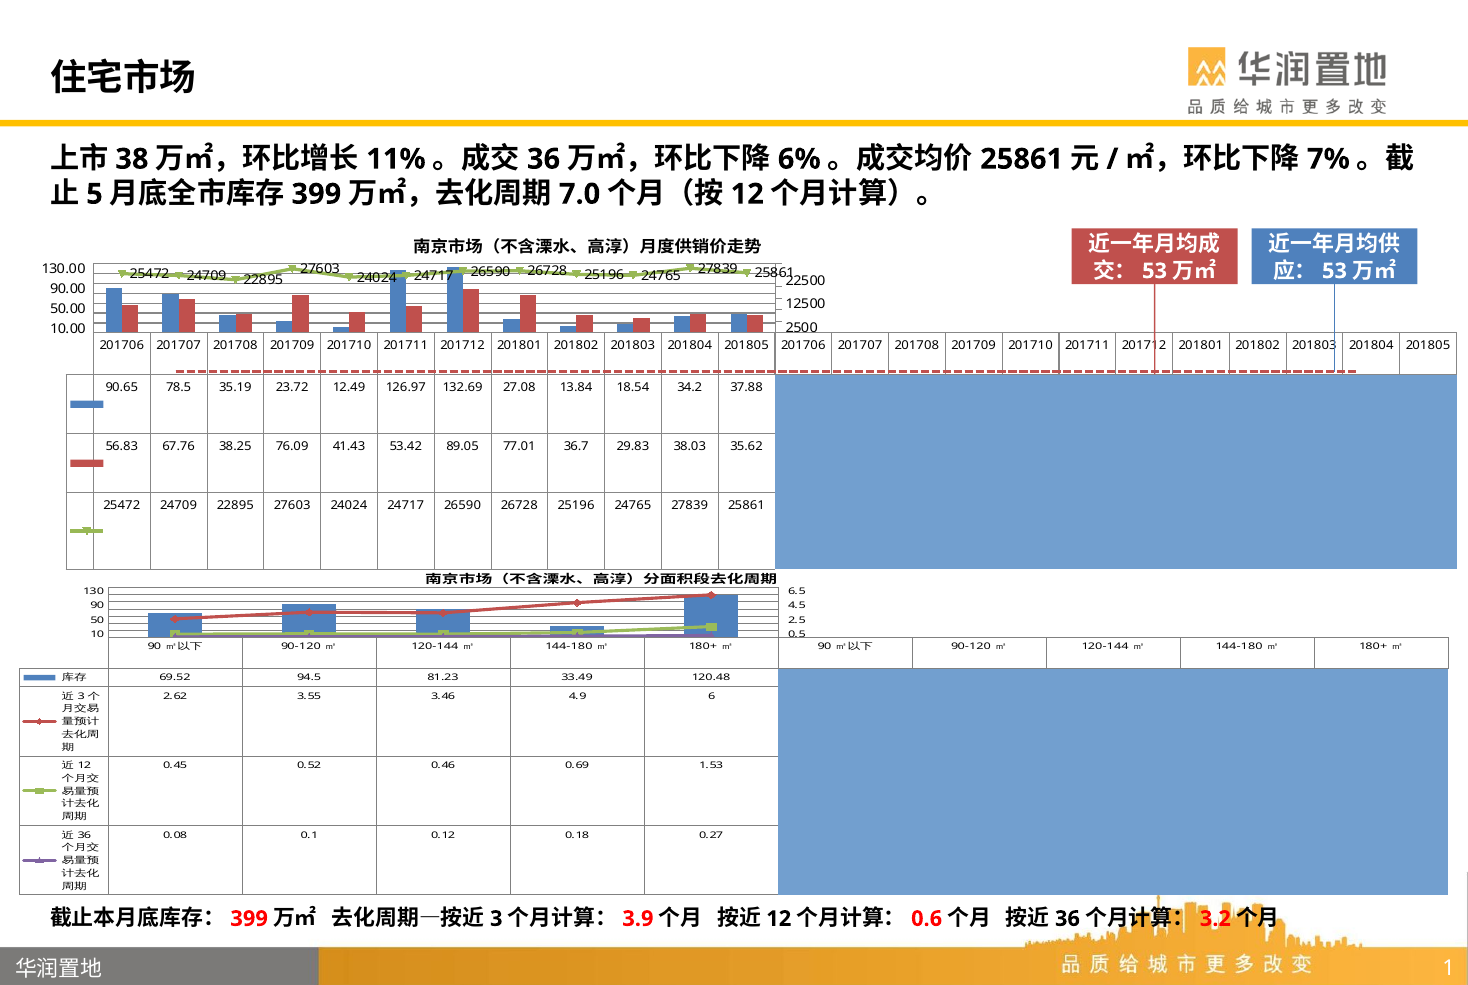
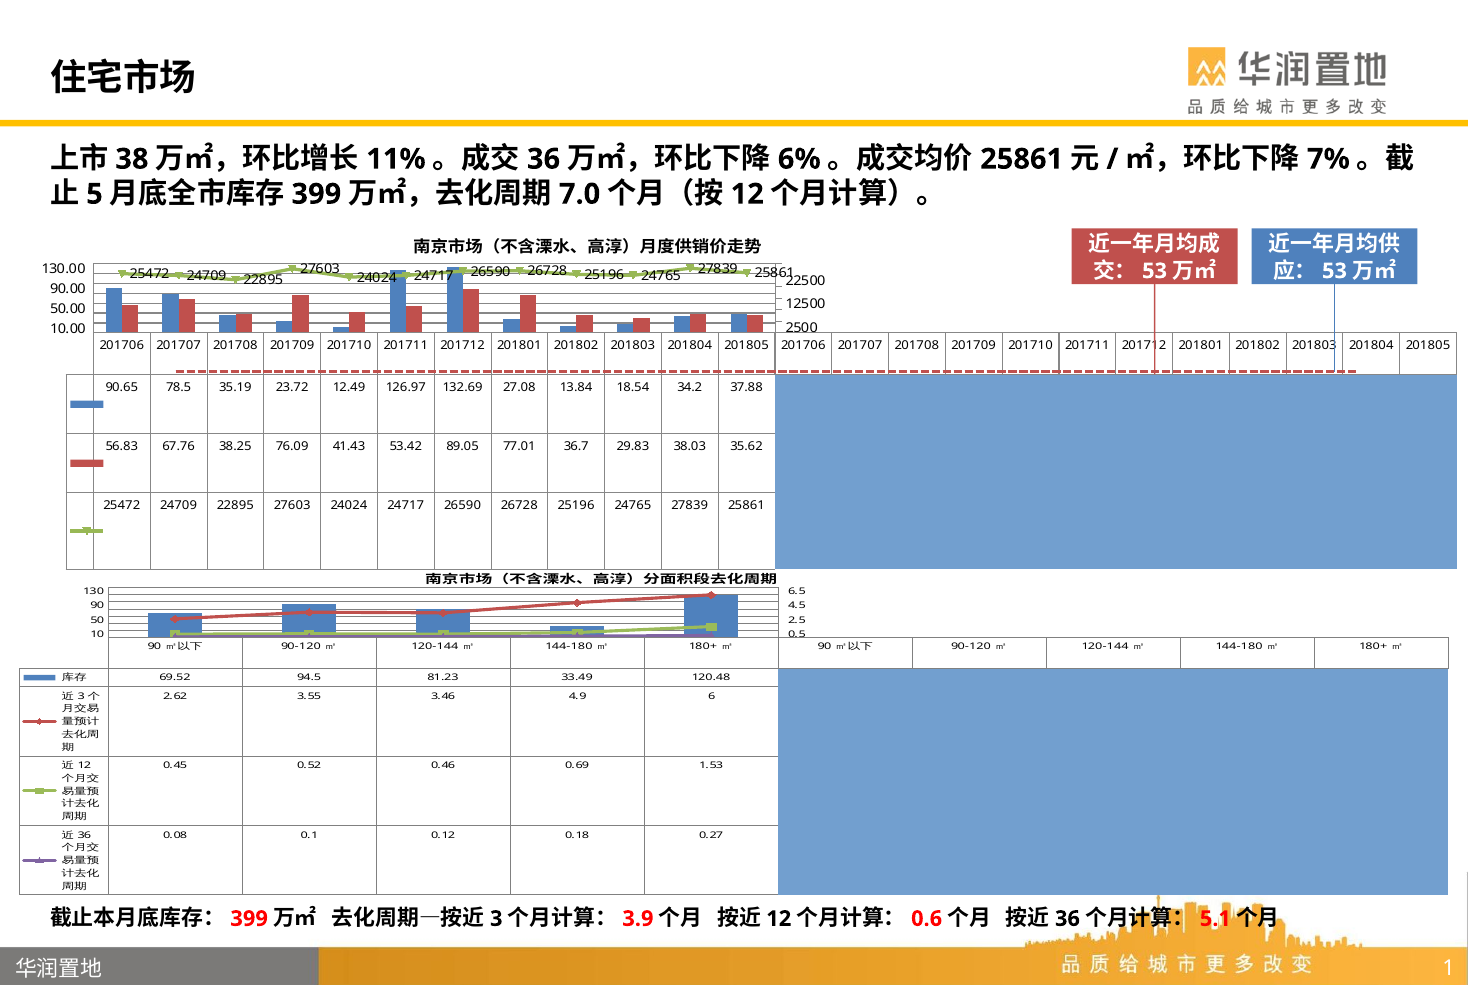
3.2: 3.2 -> 5.1 (1215, 919)
